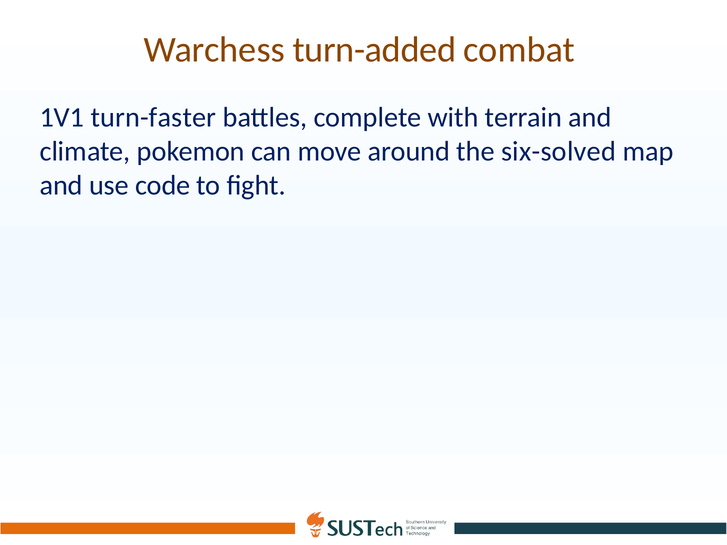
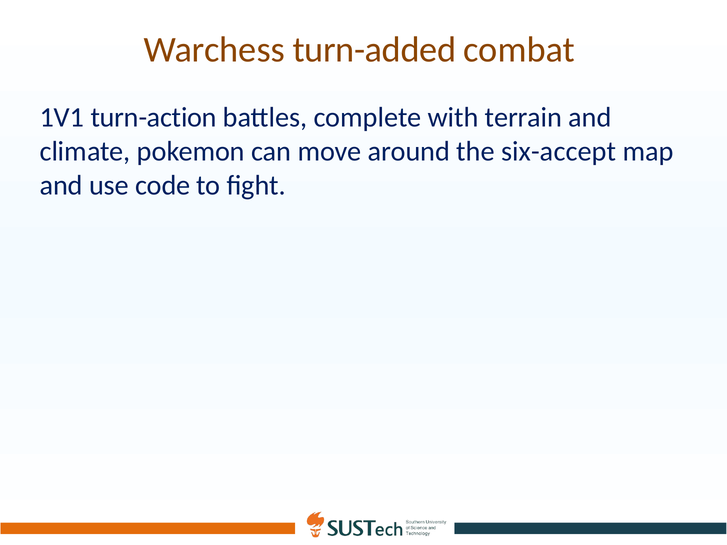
turn-faster: turn-faster -> turn-action (154, 118)
six-solved: six-solved -> six-accept (559, 152)
